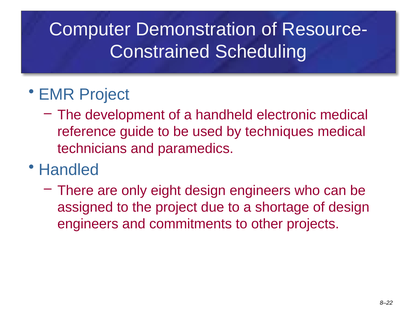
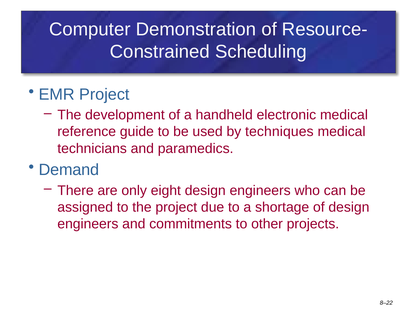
Handled: Handled -> Demand (69, 170)
